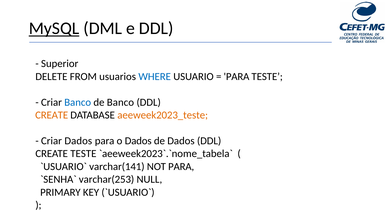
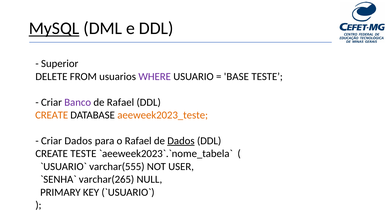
WHERE colour: blue -> purple (155, 77)
PARA: PARA -> BASE (236, 77)
Banco colour: blue -> purple (78, 102)
de Banco: Banco -> Rafael (120, 102)
o Dados: Dados -> Rafael (138, 141)
Dados underline: none -> present (181, 141)
varchar(141: varchar(141 -> varchar(555 (117, 167)
NOT PARA: PARA -> USER (181, 167)
varchar(253: varchar(253 -> varchar(265 (107, 180)
